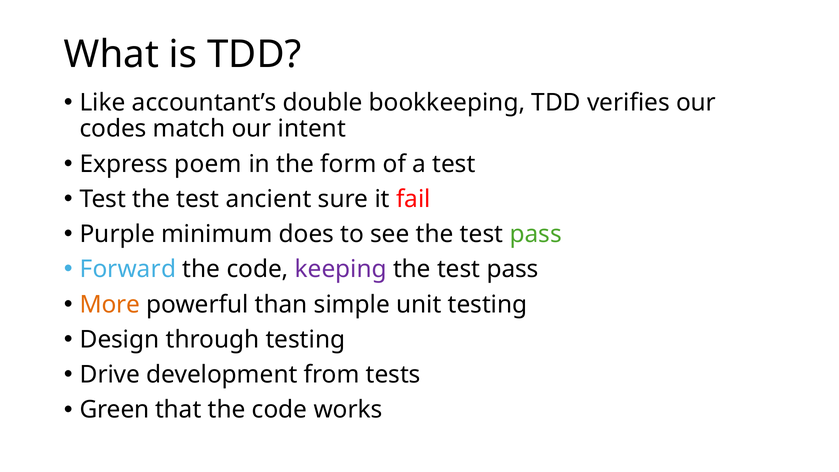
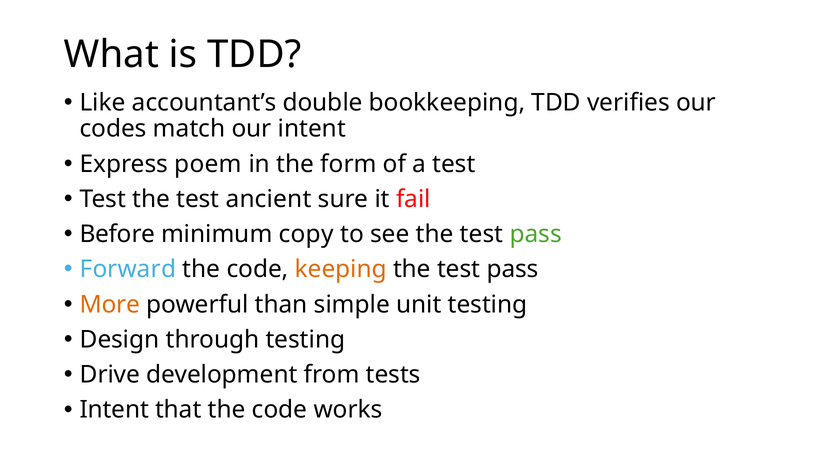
Purple: Purple -> Before (117, 234)
does: does -> copy (306, 234)
keeping colour: purple -> orange (341, 269)
Green: Green -> Intent (114, 410)
